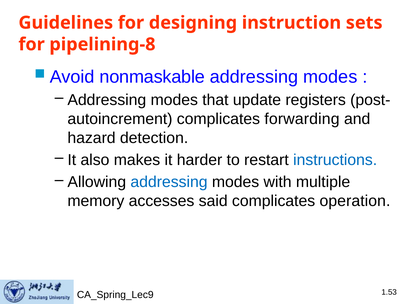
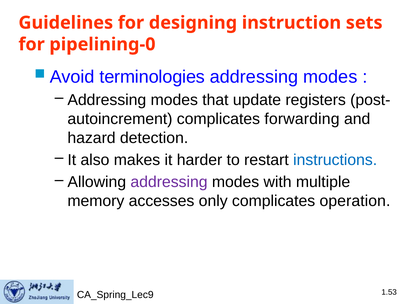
pipelining-8: pipelining-8 -> pipelining-0 (102, 44)
nonmaskable: nonmaskable -> terminologies (152, 77)
addressing colour: blue -> purple (169, 182)
said: said -> only (213, 201)
